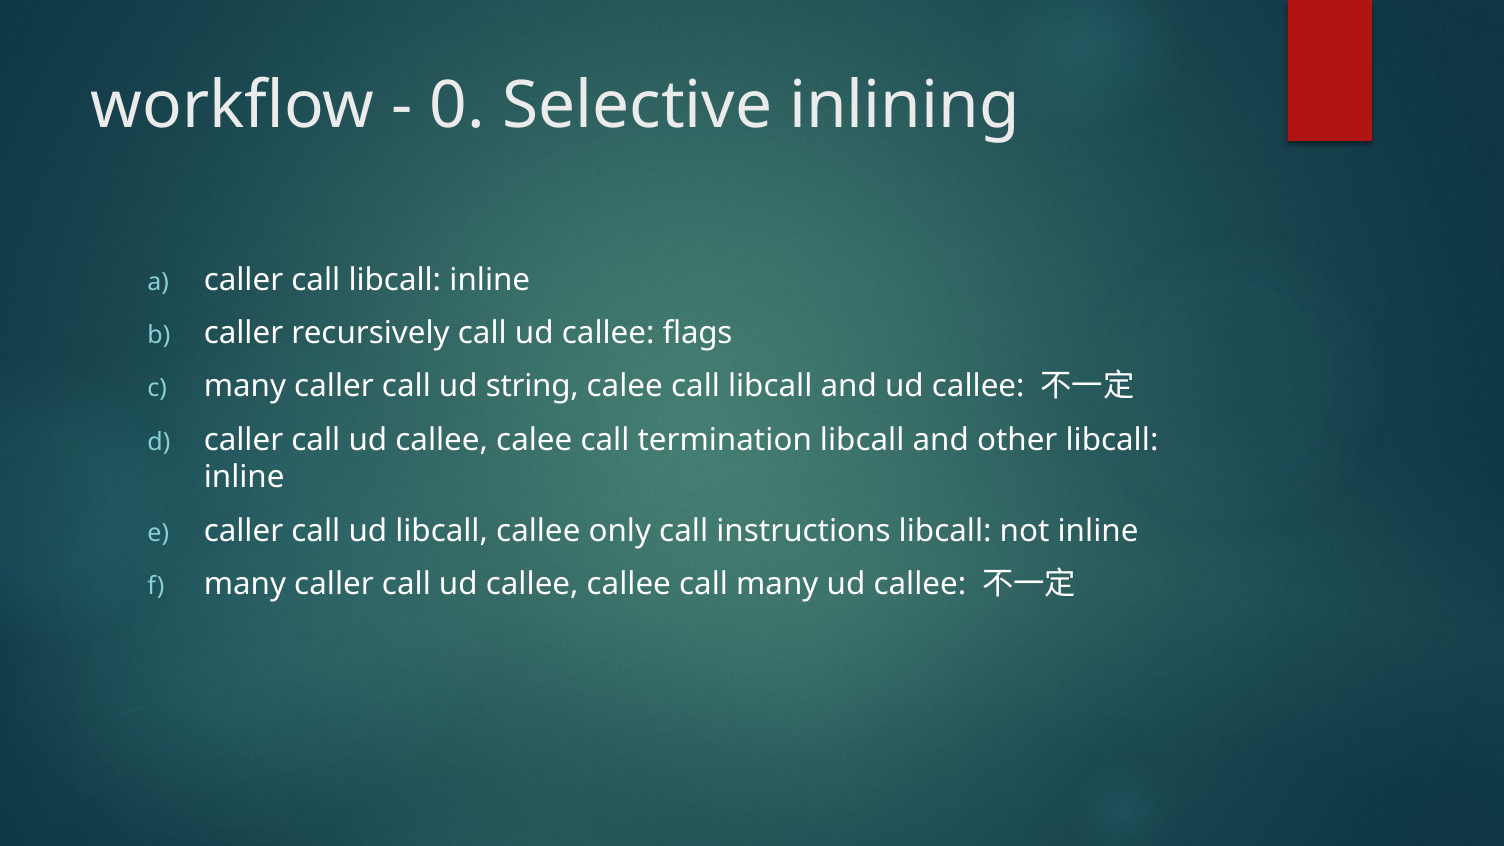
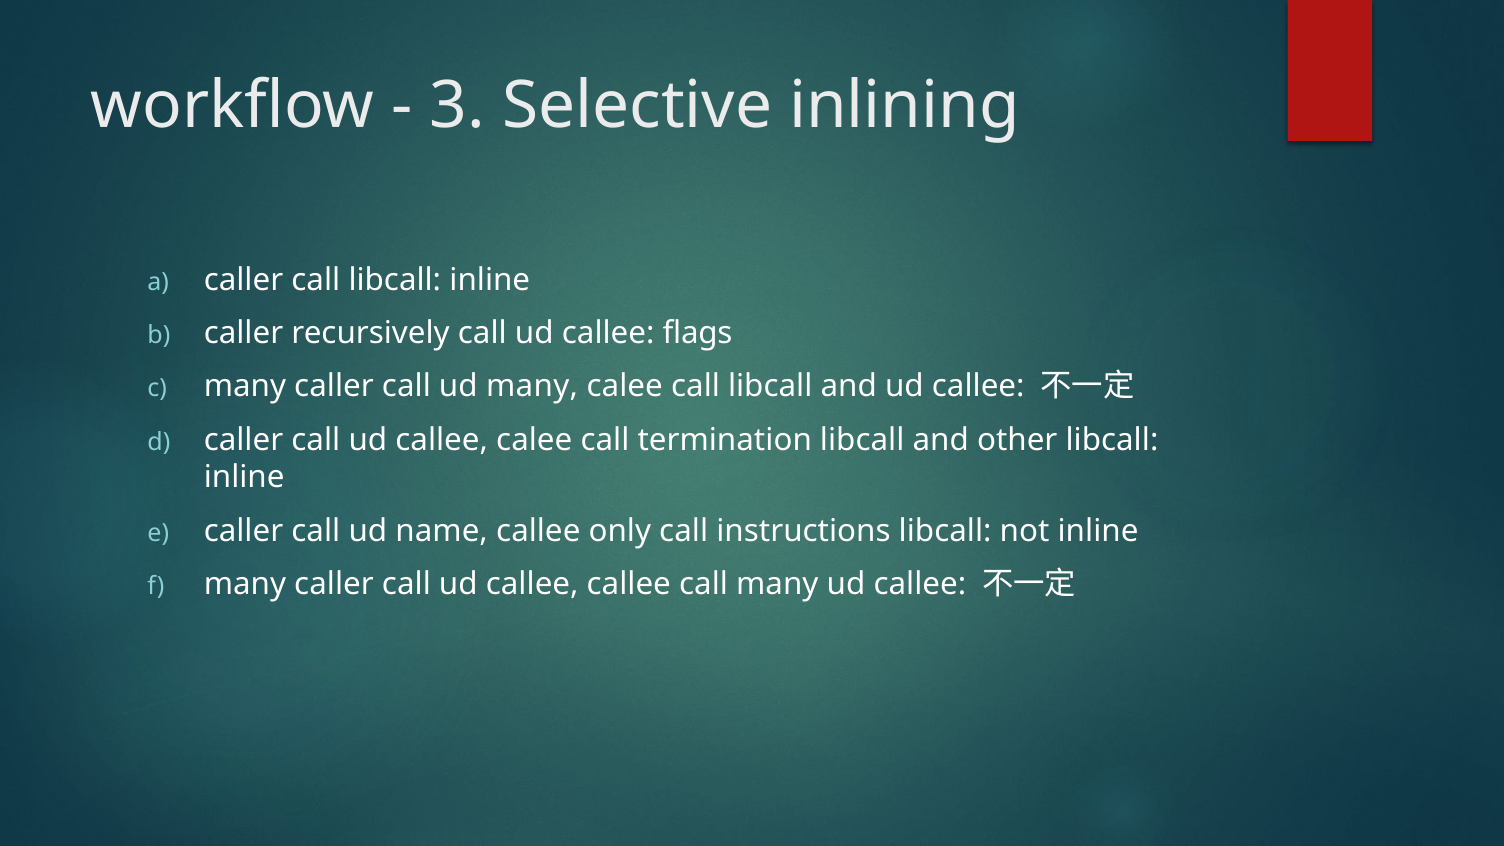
0: 0 -> 3 (457, 106)
ud string: string -> many (532, 387)
ud libcall: libcall -> name (442, 531)
